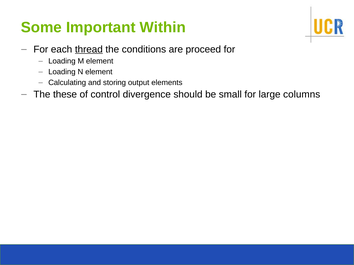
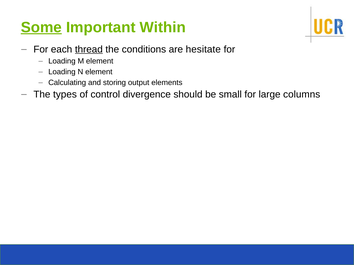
Some underline: none -> present (41, 27)
proceed: proceed -> hesitate (203, 49)
these: these -> types (65, 95)
